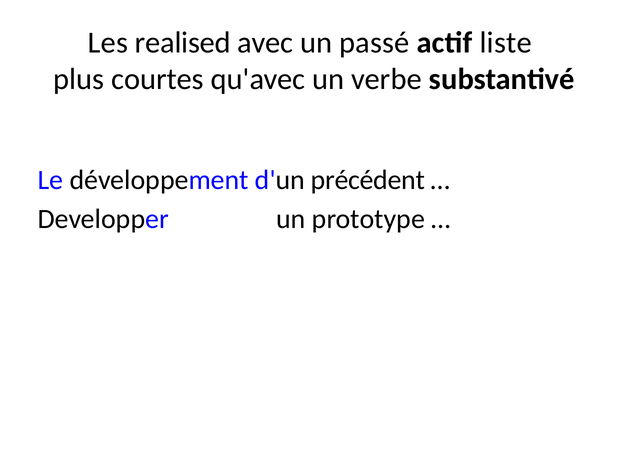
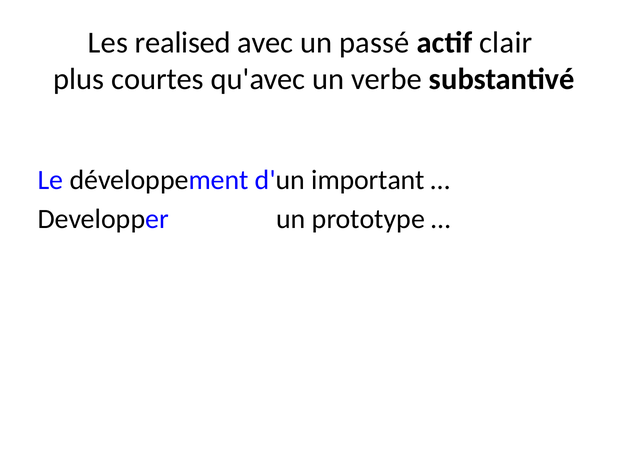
liste: liste -> clair (506, 42)
précédent: précédent -> important (368, 180)
